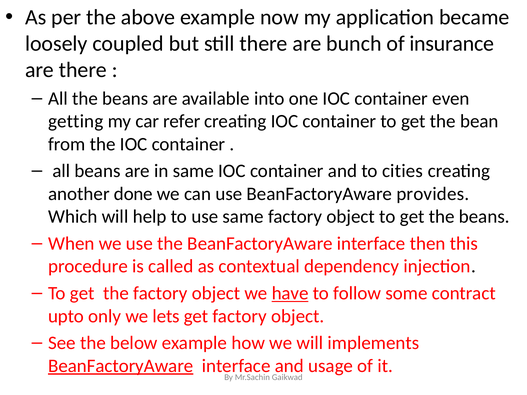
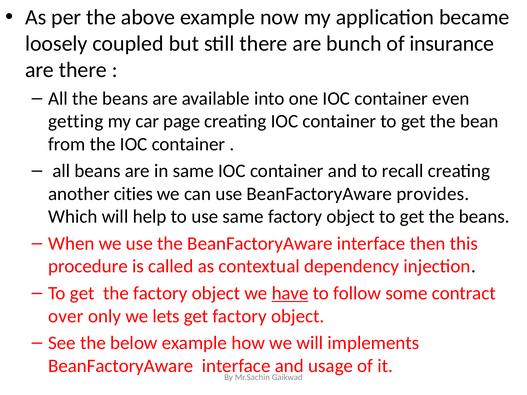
refer: refer -> page (182, 121)
cities: cities -> recall (403, 171)
done: done -> cities (133, 194)
upto: upto -> over (66, 316)
BeanFactoryAware underline: present -> none (121, 366)
